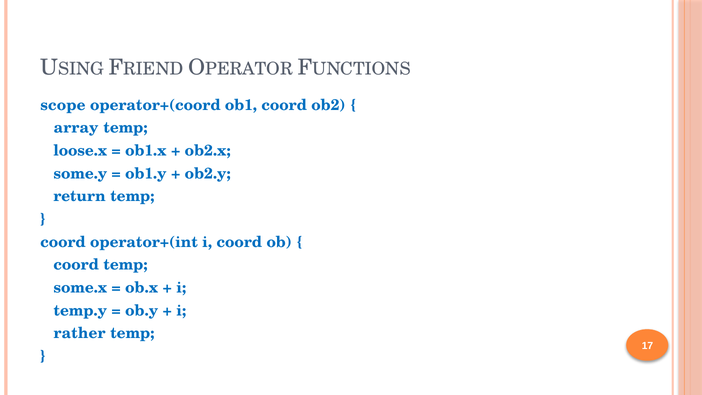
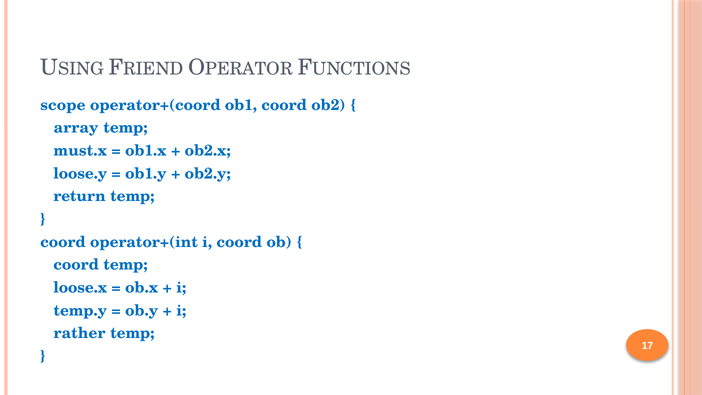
loose.x: loose.x -> must.x (80, 151)
some.y: some.y -> loose.y (80, 173)
some.x: some.x -> loose.x (80, 288)
